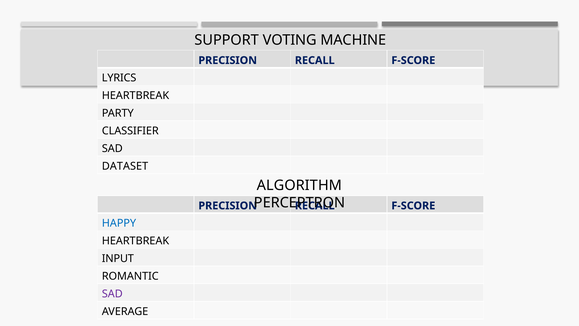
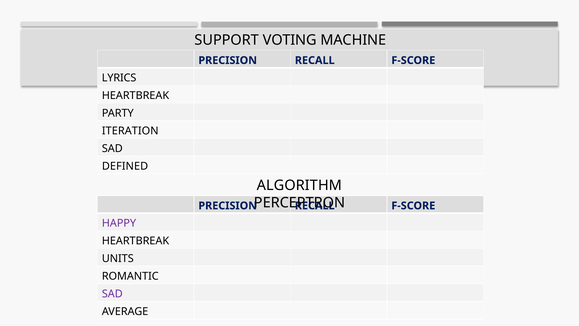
CLASSIFIER: CLASSIFIER -> ITERATION (130, 131)
DATASET: DATASET -> DEFINED (125, 166)
HAPPY colour: blue -> purple (119, 223)
INPUT: INPUT -> UNITS (118, 258)
